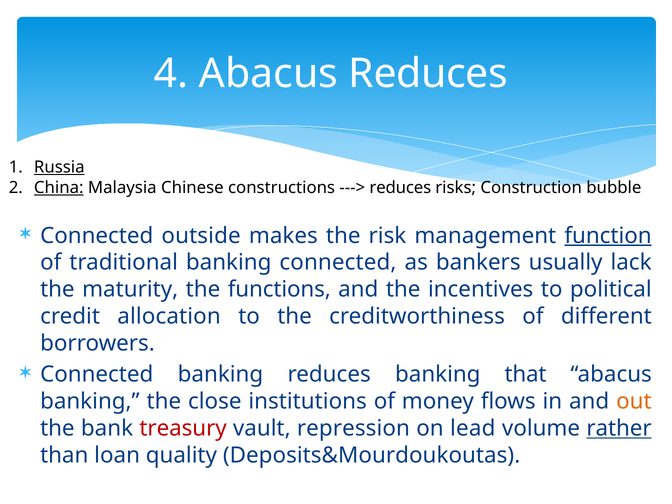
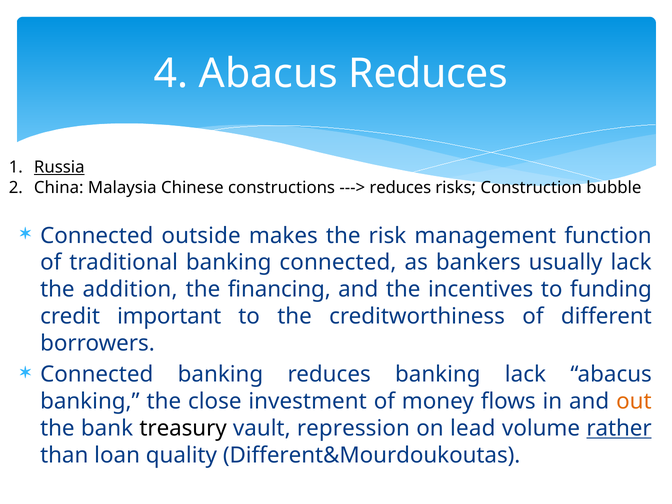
China underline: present -> none (59, 188)
function underline: present -> none (608, 236)
maturity: maturity -> addition (130, 289)
functions: functions -> financing (279, 289)
political: political -> funding (611, 289)
allocation: allocation -> important (169, 316)
banking that: that -> lack (525, 375)
institutions: institutions -> investment (308, 401)
treasury colour: red -> black (183, 428)
Deposits&Mourdoukoutas: Deposits&Mourdoukoutas -> Different&Mourdoukoutas (372, 455)
